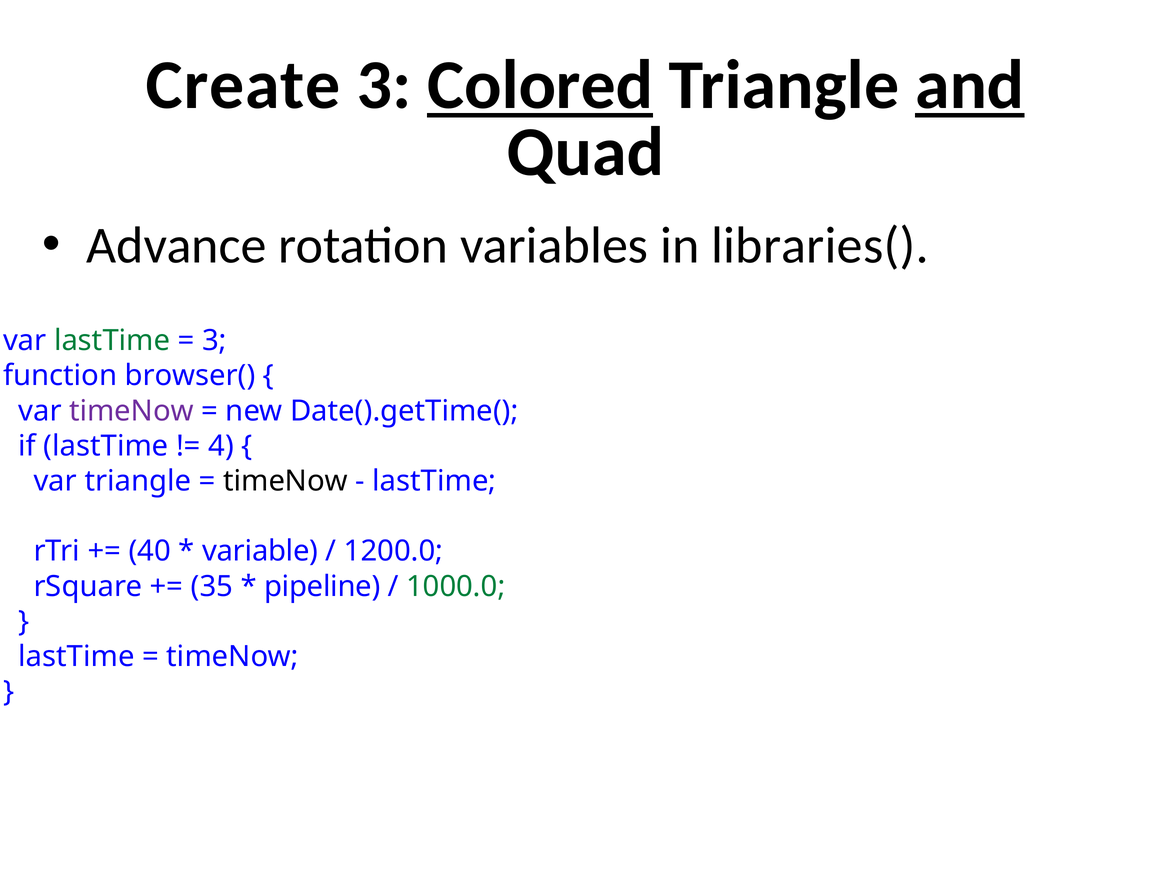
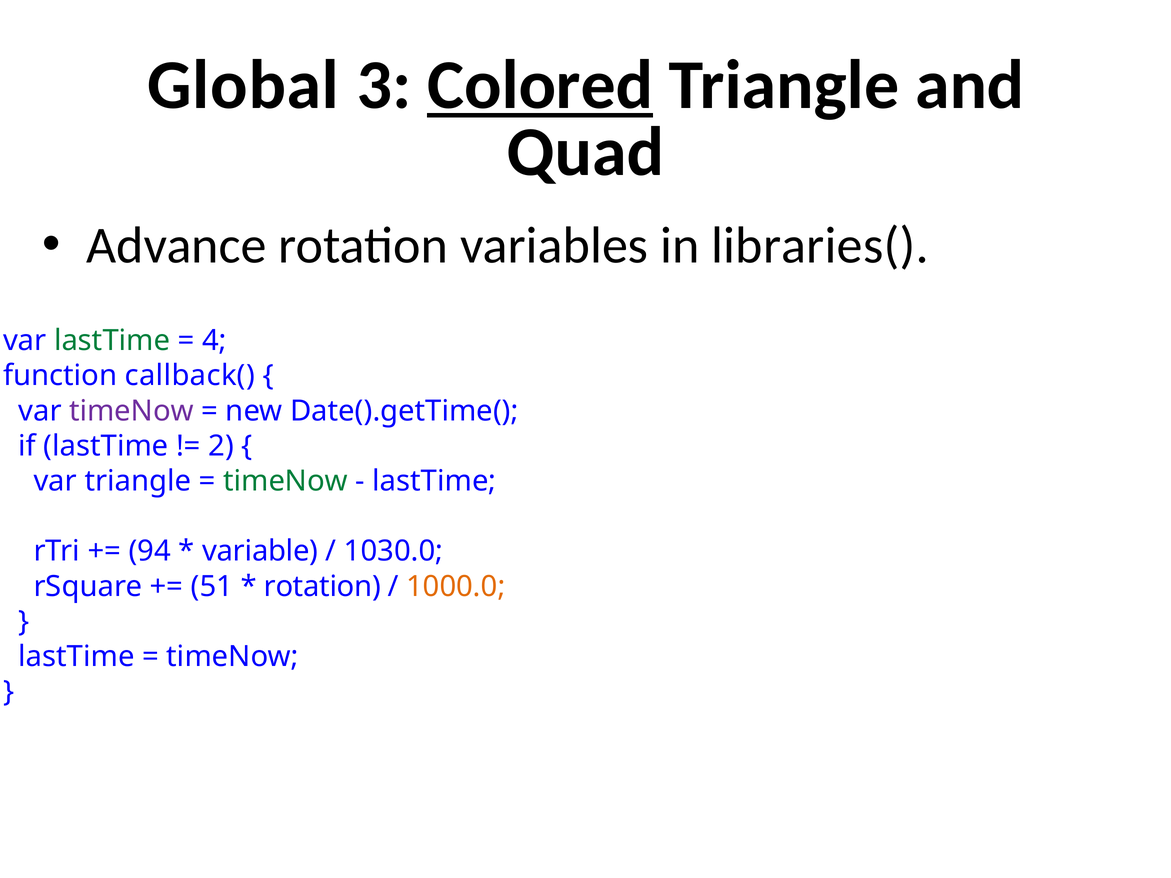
Create: Create -> Global (243, 85)
and underline: present -> none (970, 85)
3: 3 -> 4 (214, 341)
browser(: browser( -> callback( (190, 376)
4: 4 -> 2 (221, 446)
timeNow colour: black -> green (286, 481)
40: 40 -> 94 (150, 551)
1200.0: 1200.0 -> 1030.0 (394, 551)
35: 35 -> 51 (212, 587)
pipeline: pipeline -> rotation (322, 587)
1000.0 colour: green -> orange (456, 587)
